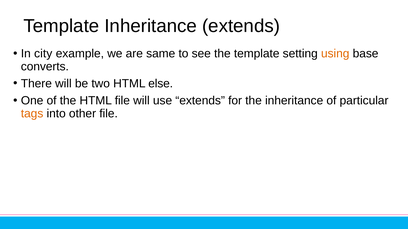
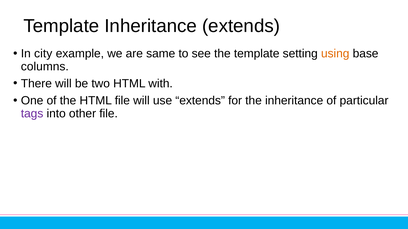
converts: converts -> columns (45, 67)
else: else -> with (161, 84)
tags colour: orange -> purple (32, 114)
